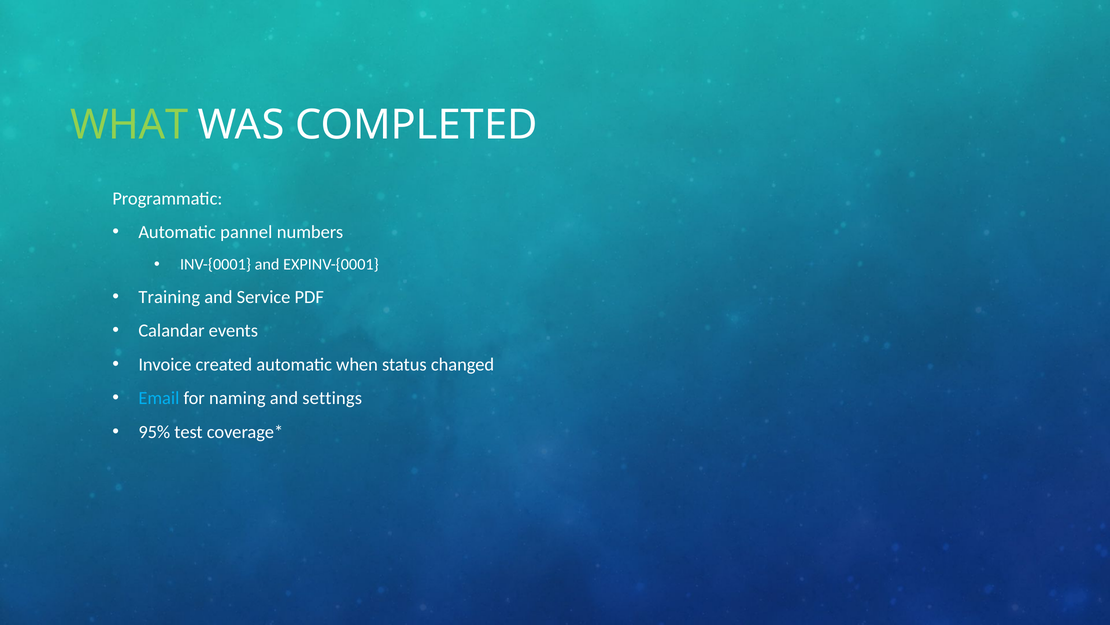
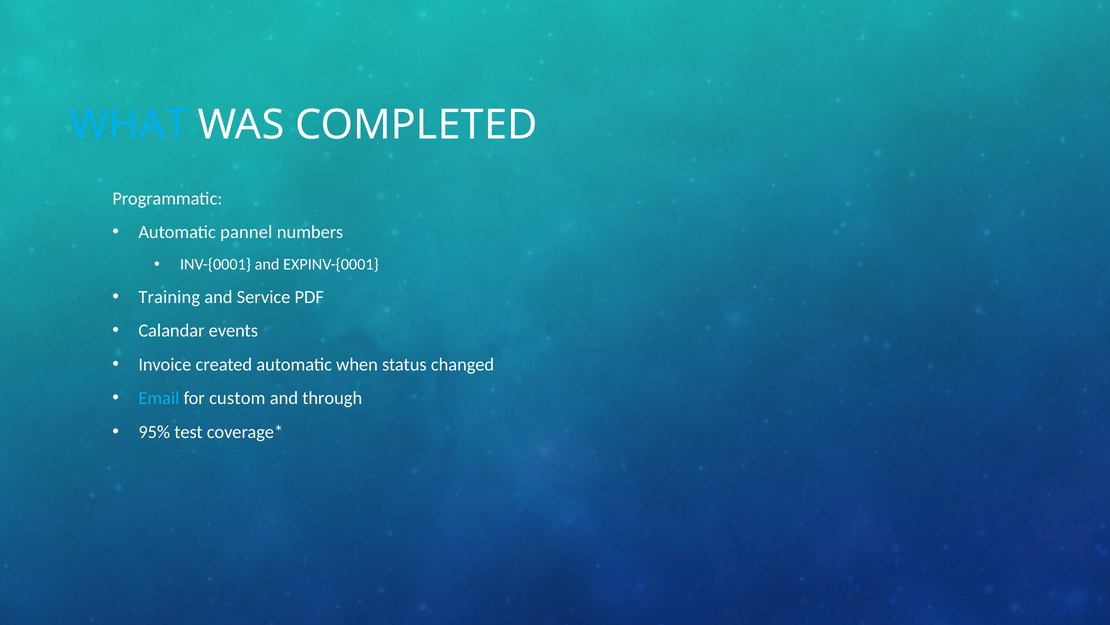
WHAT colour: light green -> light blue (129, 125)
naming: naming -> custom (237, 398)
settings: settings -> through (332, 398)
